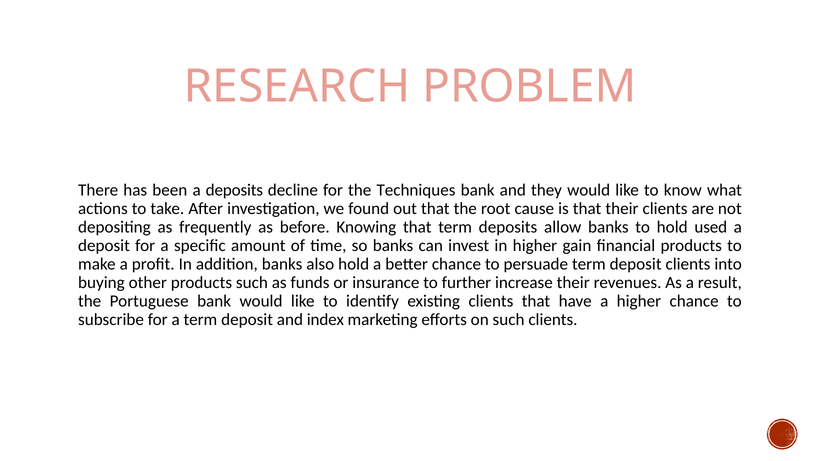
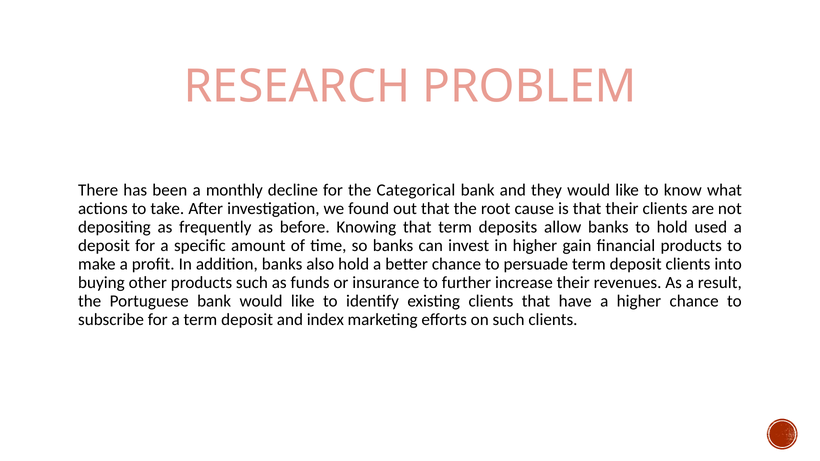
a deposits: deposits -> monthly (234, 190)
Techniques: Techniques -> Categorical (416, 190)
